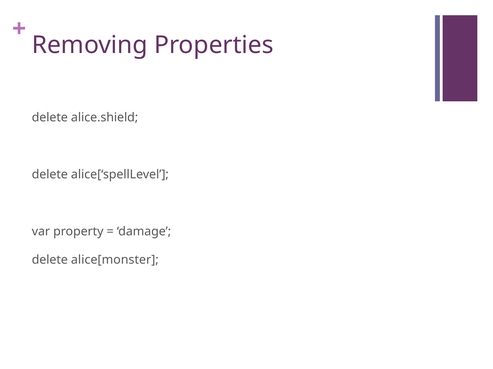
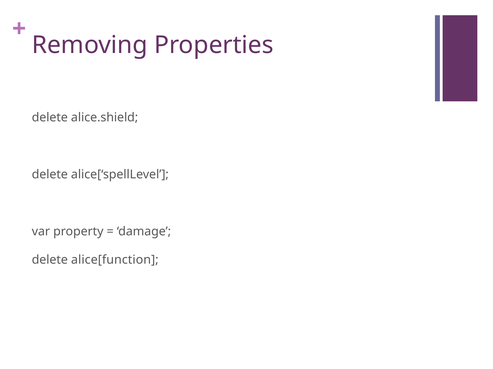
alice[monster: alice[monster -> alice[function (115, 260)
